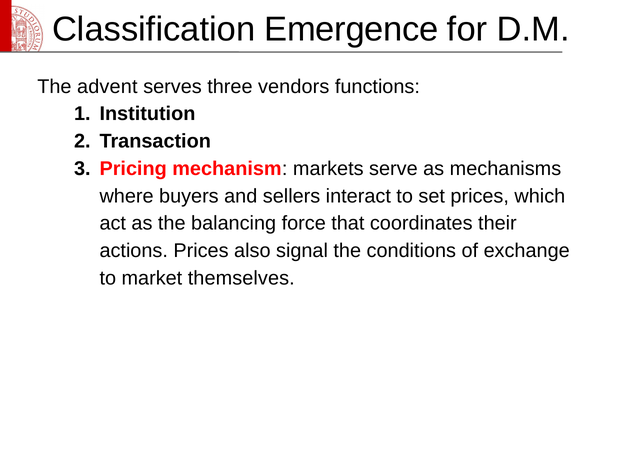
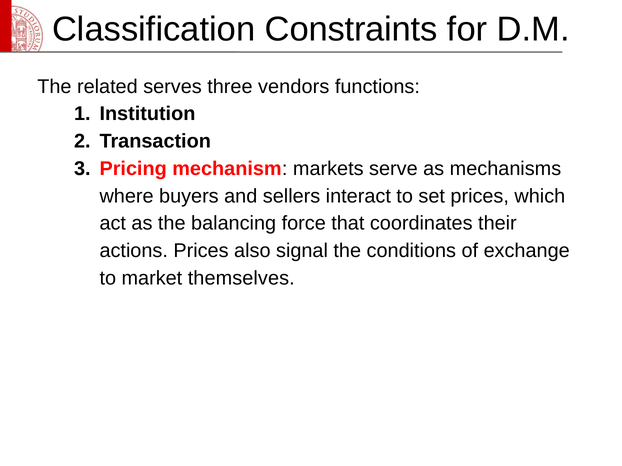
Emergence: Emergence -> Constraints (351, 29)
advent: advent -> related (107, 87)
